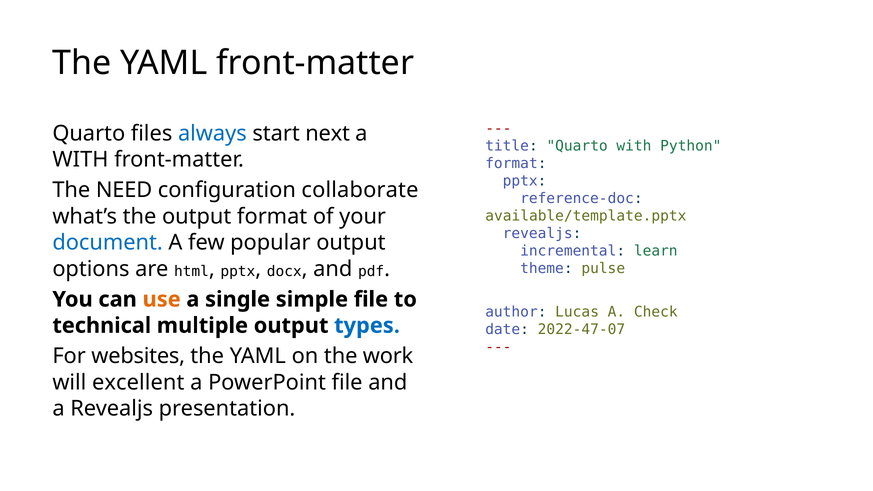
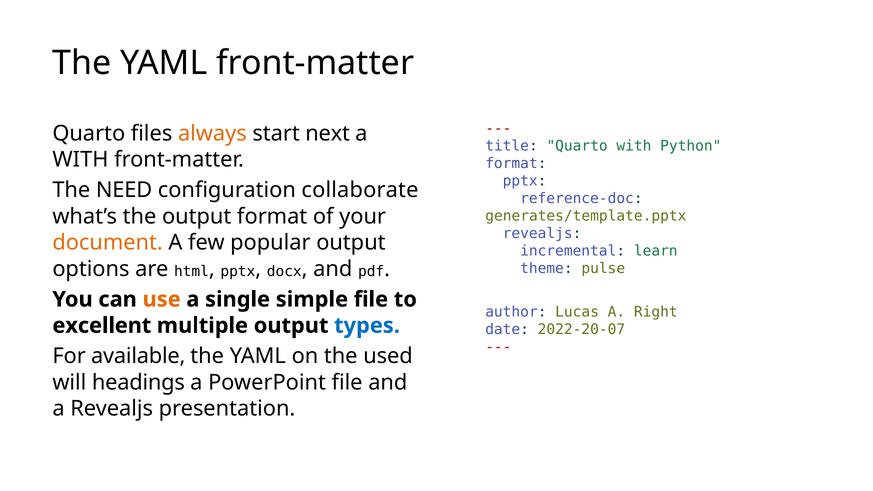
always colour: blue -> orange (212, 134)
available/template.pptx: available/template.pptx -> generates/template.pptx (586, 216)
document colour: blue -> orange (108, 243)
Check: Check -> Right (656, 312)
technical: technical -> excellent (102, 326)
2022-47-07: 2022-47-07 -> 2022-20-07 (581, 329)
websites: websites -> available (138, 356)
work: work -> used (388, 356)
excellent: excellent -> headings (138, 382)
